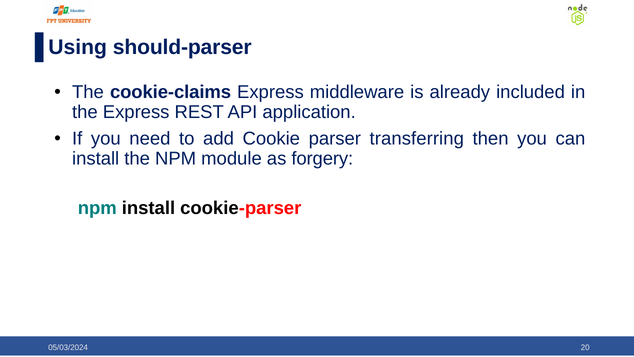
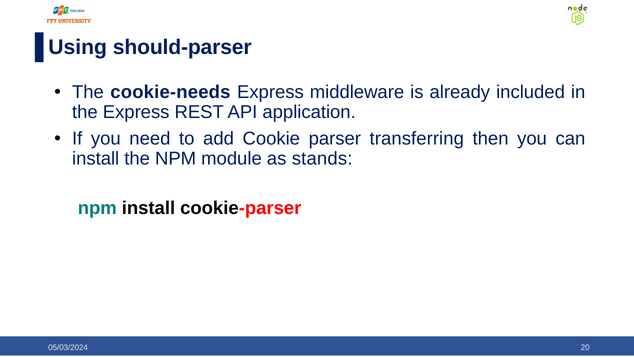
cookie-claims: cookie-claims -> cookie-needs (170, 92)
forgery: forgery -> stands (322, 159)
